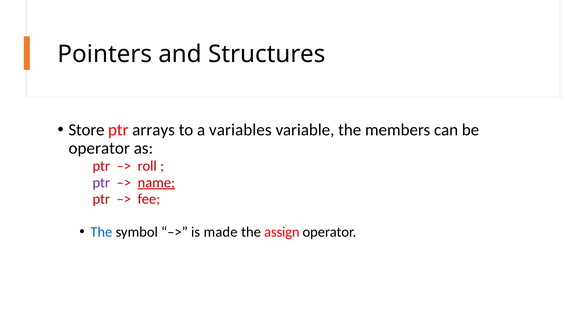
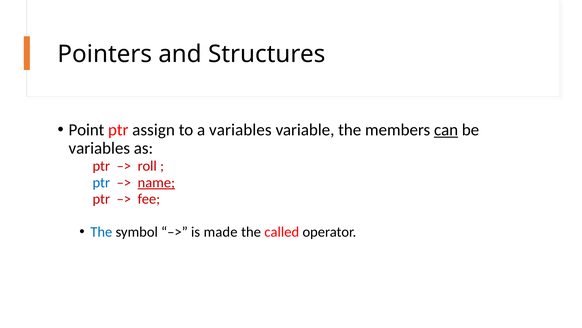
Store: Store -> Point (86, 130)
arrays: arrays -> assign (154, 130)
can underline: none -> present (446, 130)
operator: operator -> variables (99, 148)
ptr colour: purple -> blue (101, 182)
assign: assign -> called (282, 231)
